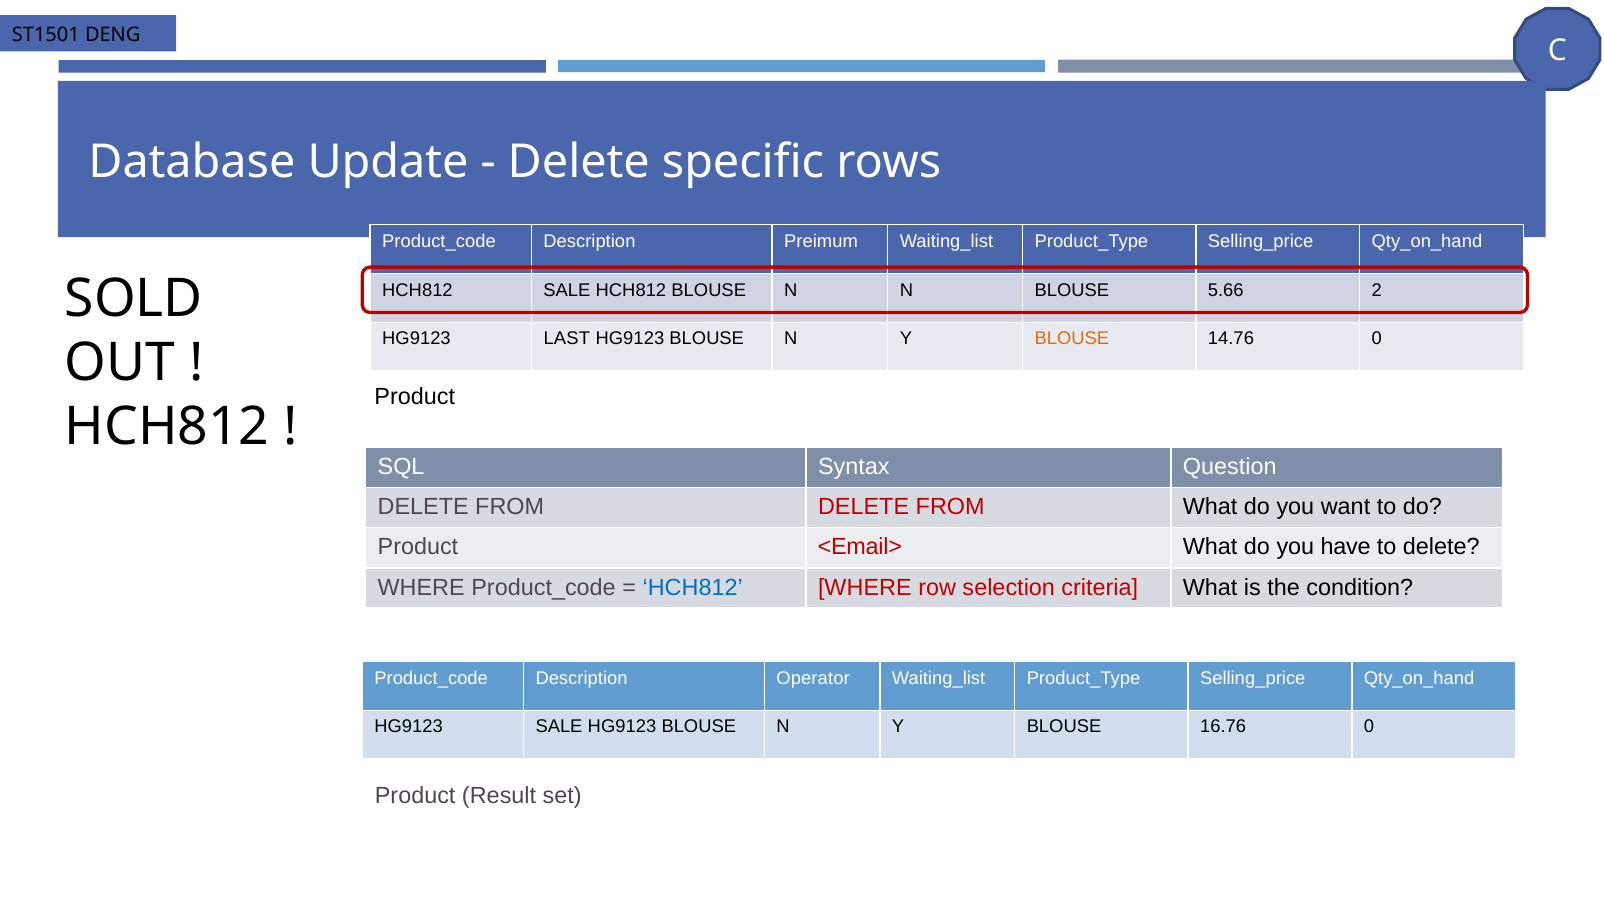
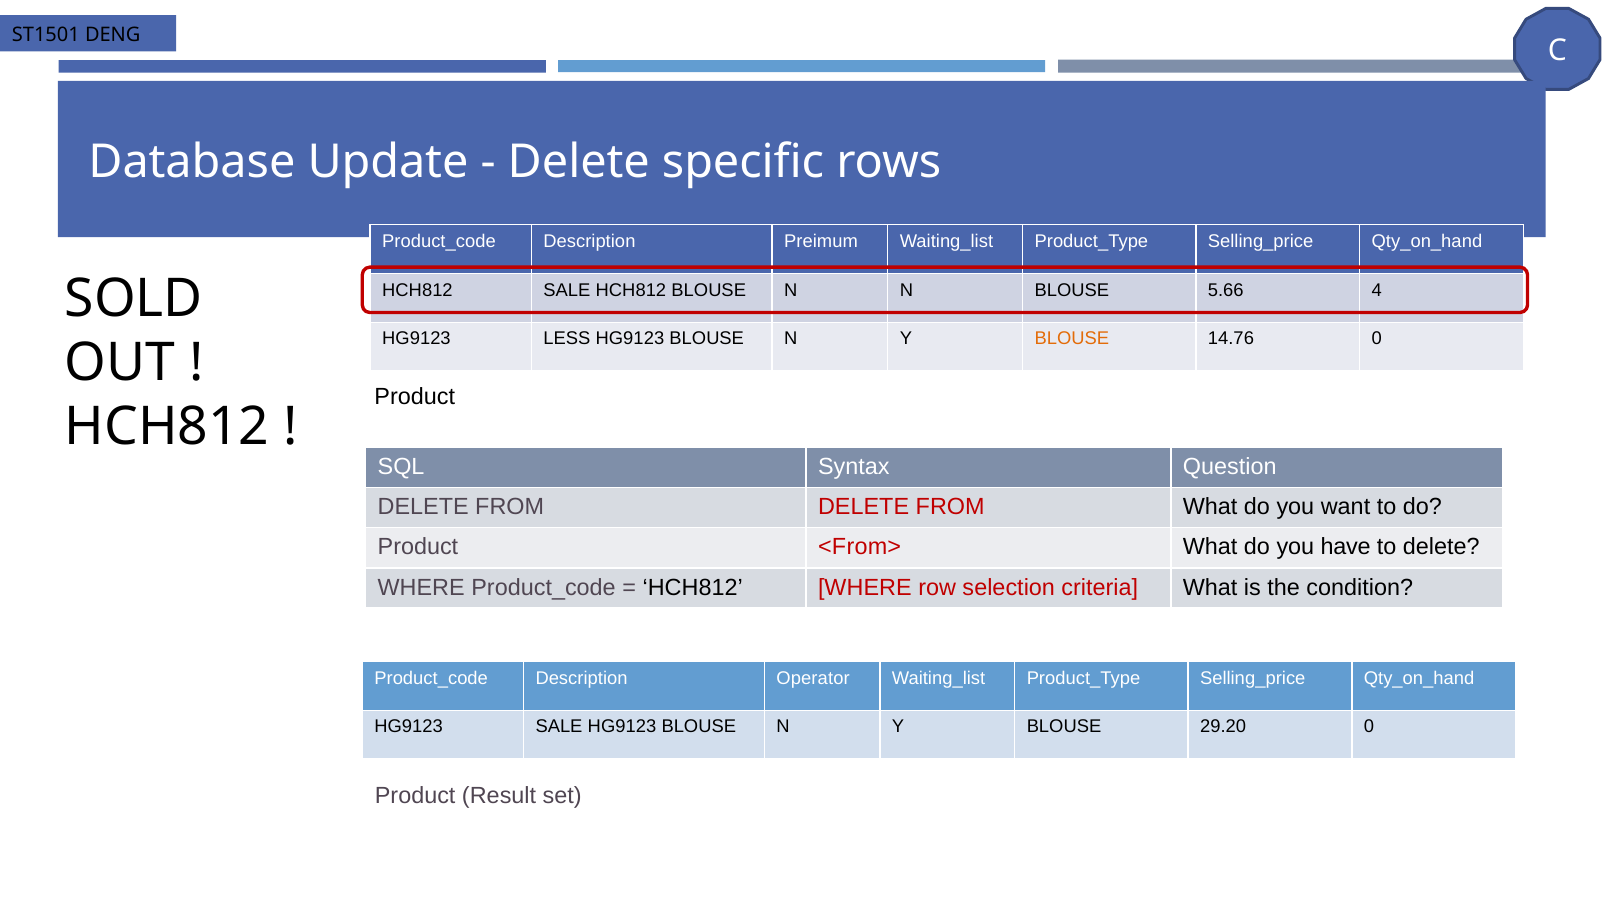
2: 2 -> 4 (1377, 290)
LAST: LAST -> LESS (567, 339)
<Email>: <Email> -> <From> (860, 547)
HCH812 colour: blue -> black (693, 588)
16.76: 16.76 -> 29.20 (1223, 727)
